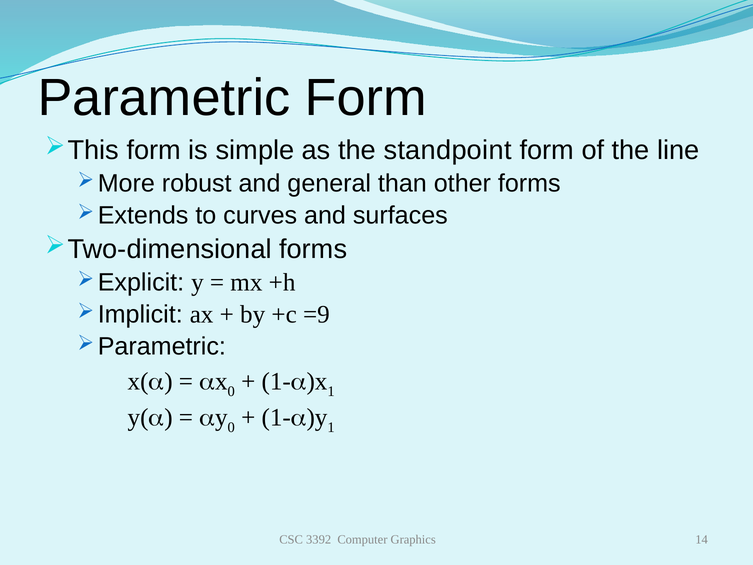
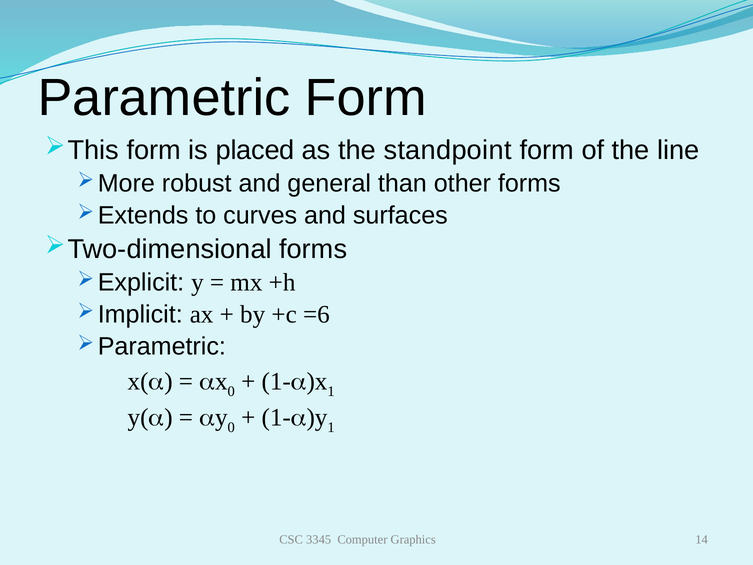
simple: simple -> placed (255, 150)
=9: =9 -> =6 (316, 314)
3392: 3392 -> 3345 (319, 539)
